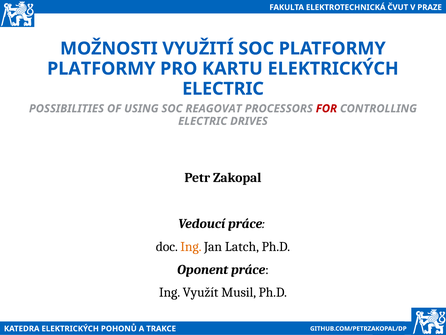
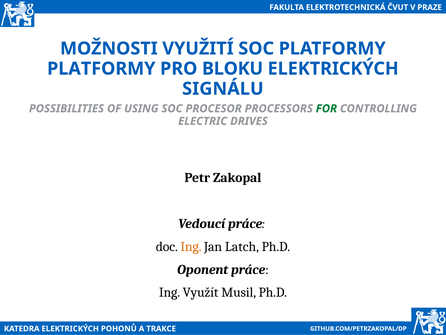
KARTU: KARTU -> BLOKU (233, 69)
ELECTRIC: ELECTRIC -> SIGNÁLU (223, 89)
REAGOVAT: REAGOVAT -> PROCESOR (214, 108)
FOR colour: red -> green (326, 108)
